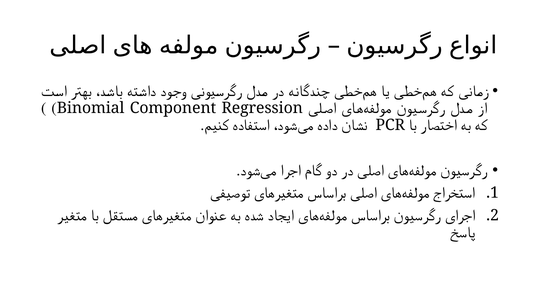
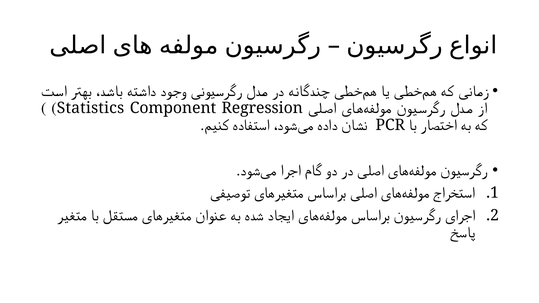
Binomial: Binomial -> Statistics (90, 108)
